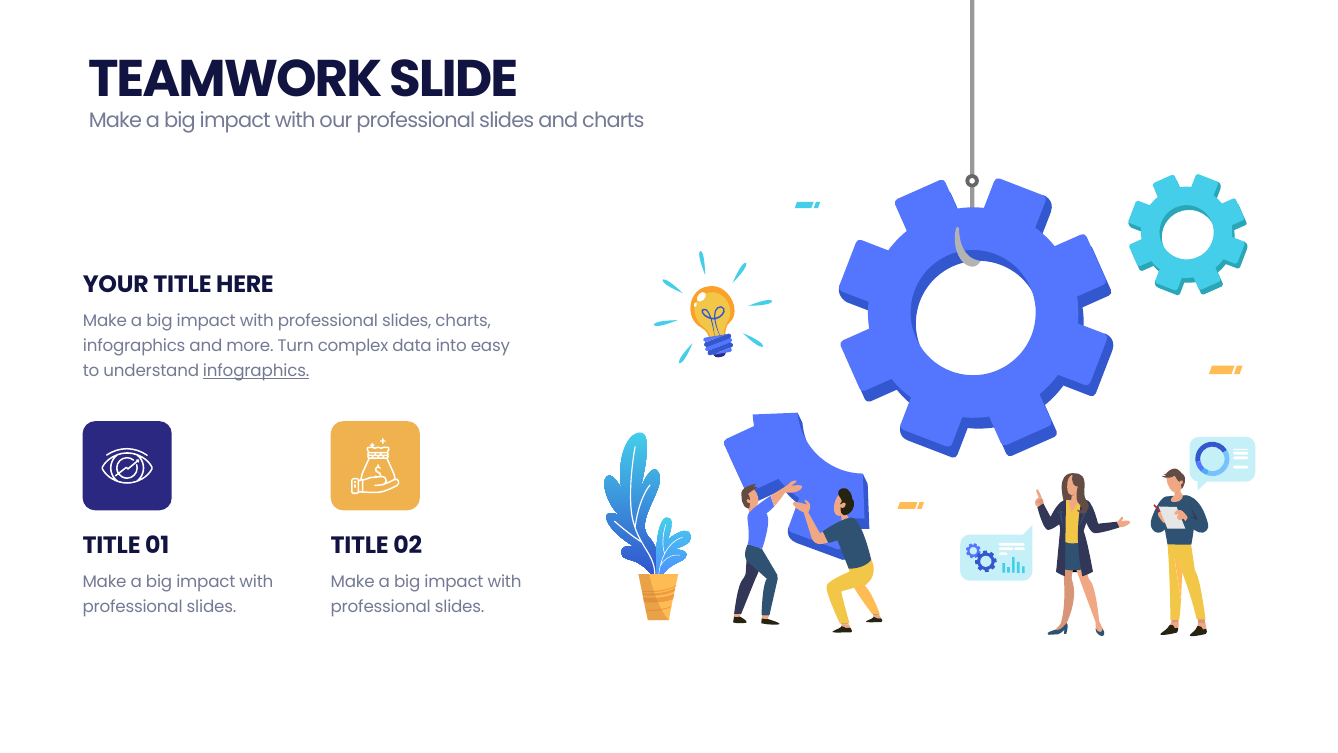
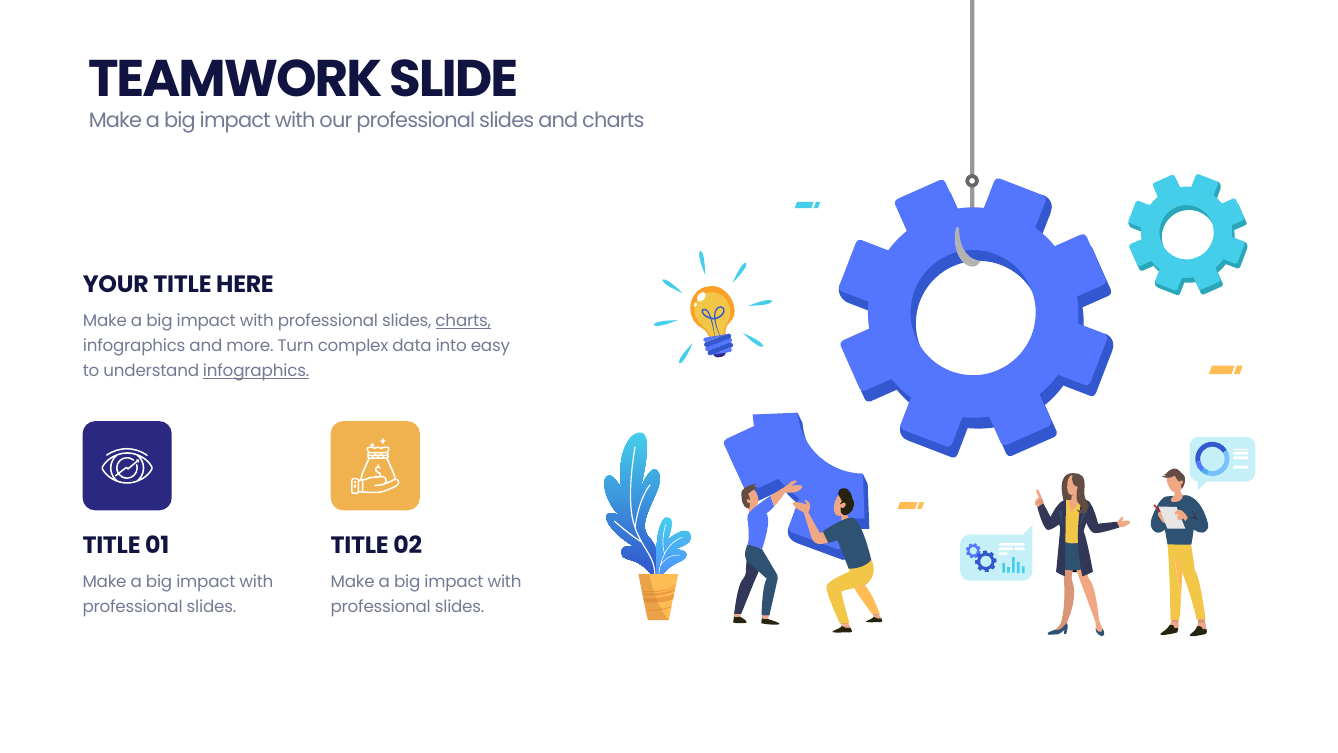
charts underline: none -> present (463, 321)
